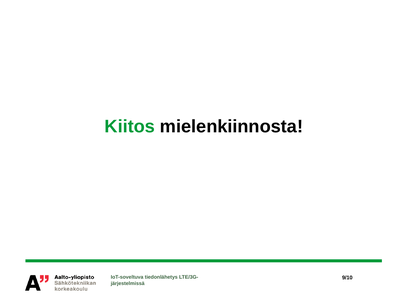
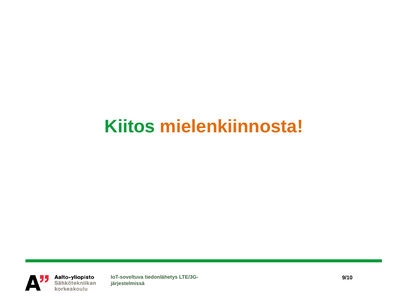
mielenkiinnosta colour: black -> orange (232, 127)
